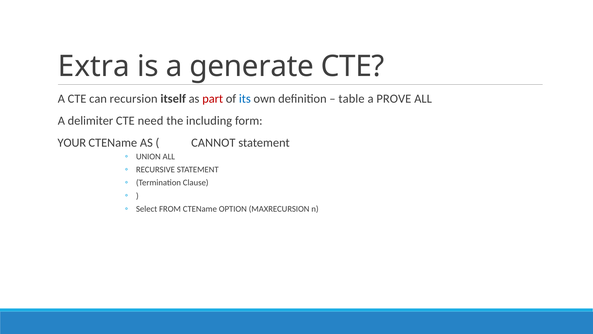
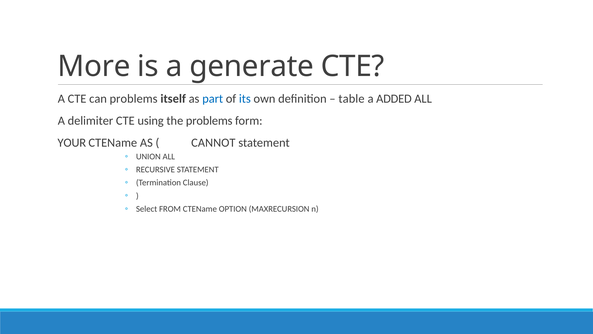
Extra: Extra -> More (94, 66)
can recursion: recursion -> problems (134, 99)
part colour: red -> blue (213, 99)
PROVE: PROVE -> ADDED (394, 99)
need: need -> using (151, 121)
the including: including -> problems (209, 121)
